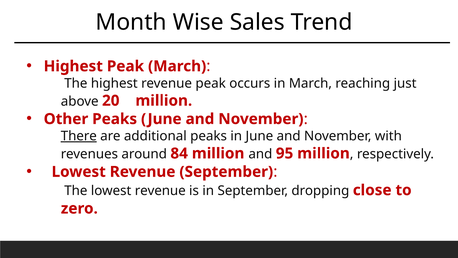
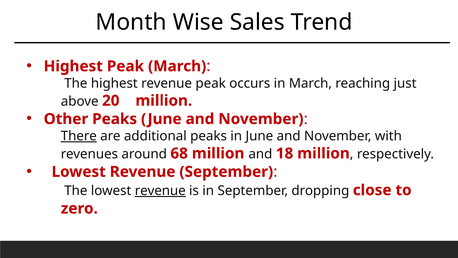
84: 84 -> 68 (179, 153)
95: 95 -> 18 (285, 153)
revenue underline: none -> present (160, 190)
